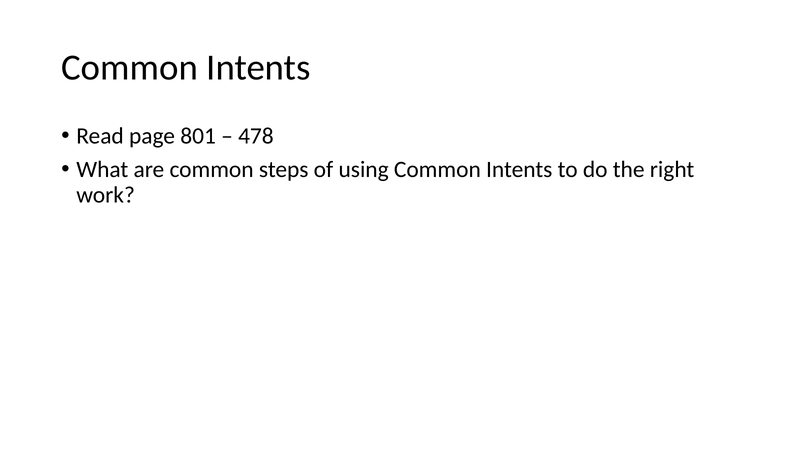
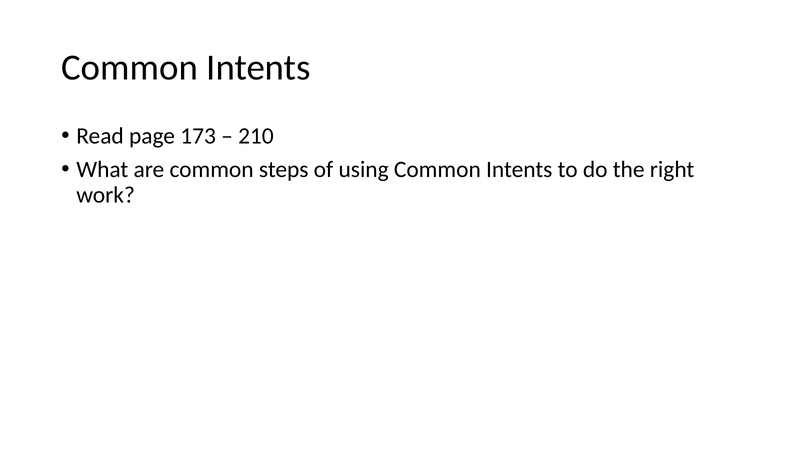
801: 801 -> 173 (198, 136)
478: 478 -> 210 (256, 136)
